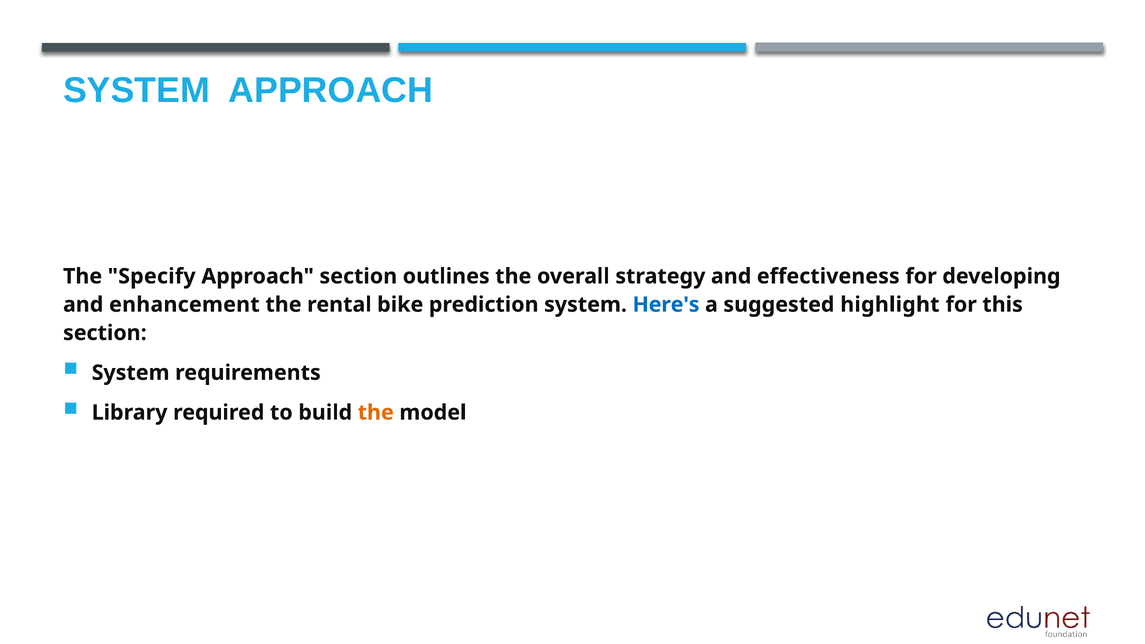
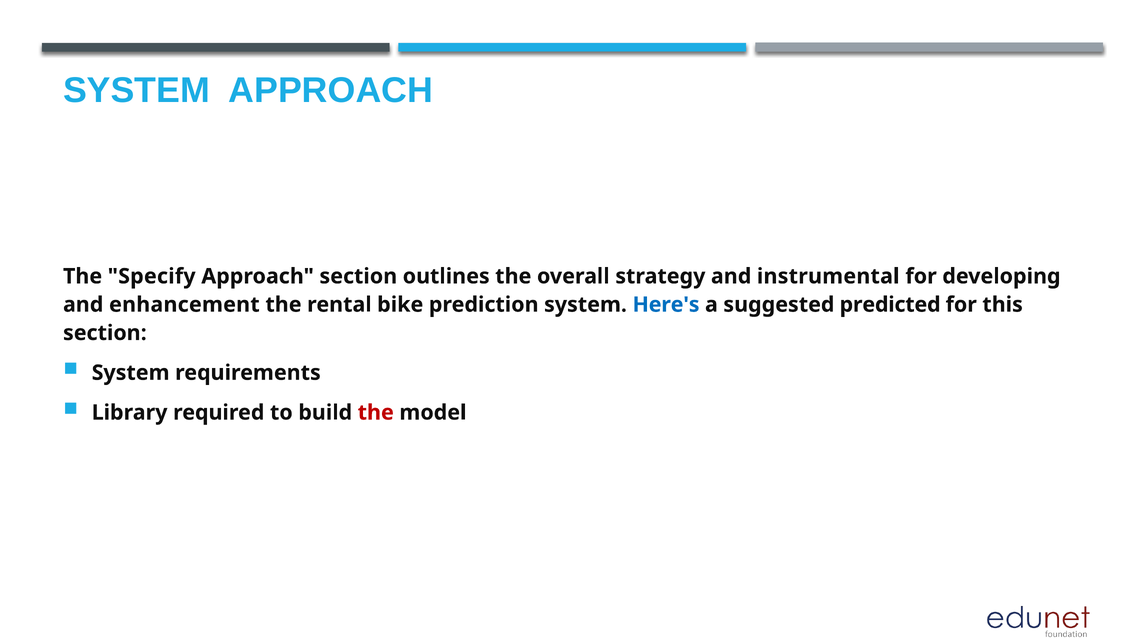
effectiveness: effectiveness -> instrumental (828, 276)
highlight: highlight -> predicted (890, 305)
the colour: orange -> red (376, 413)
